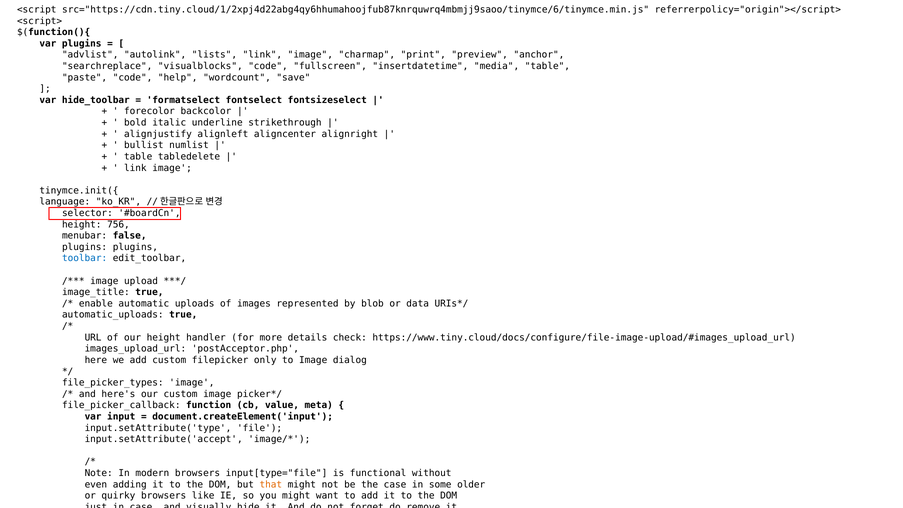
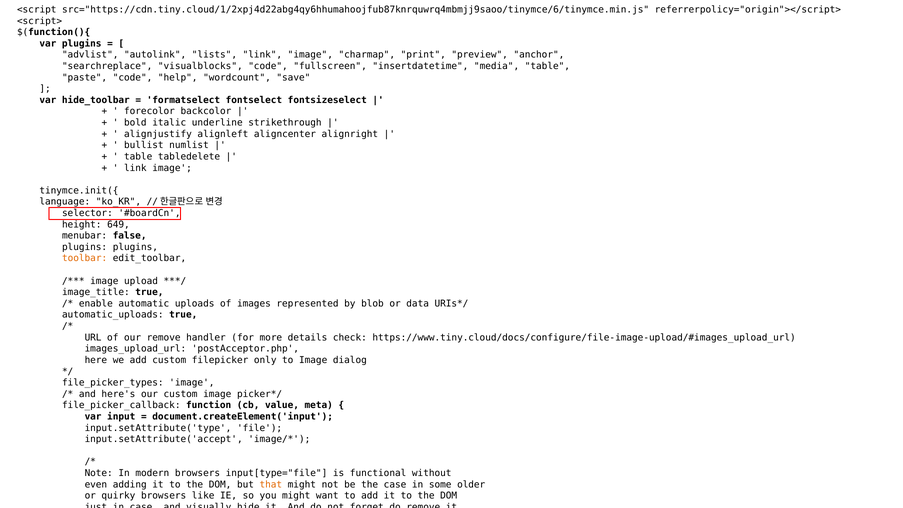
756: 756 -> 649 (118, 224)
toolbar colour: blue -> orange (85, 258)
our height: height -> remove (164, 337)
